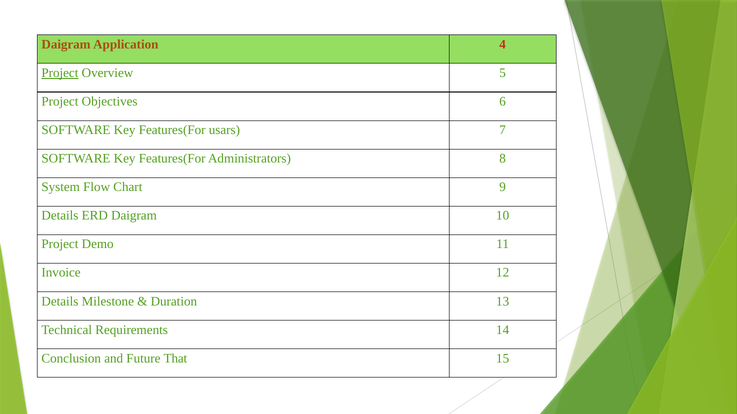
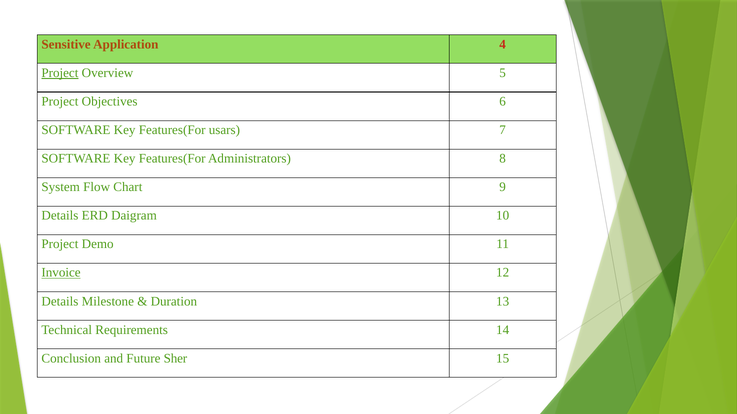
Daigram: Daigram -> Sensitive (66, 44)
Invoice underline: none -> present (61, 273)
That: That -> Sher (175, 359)
